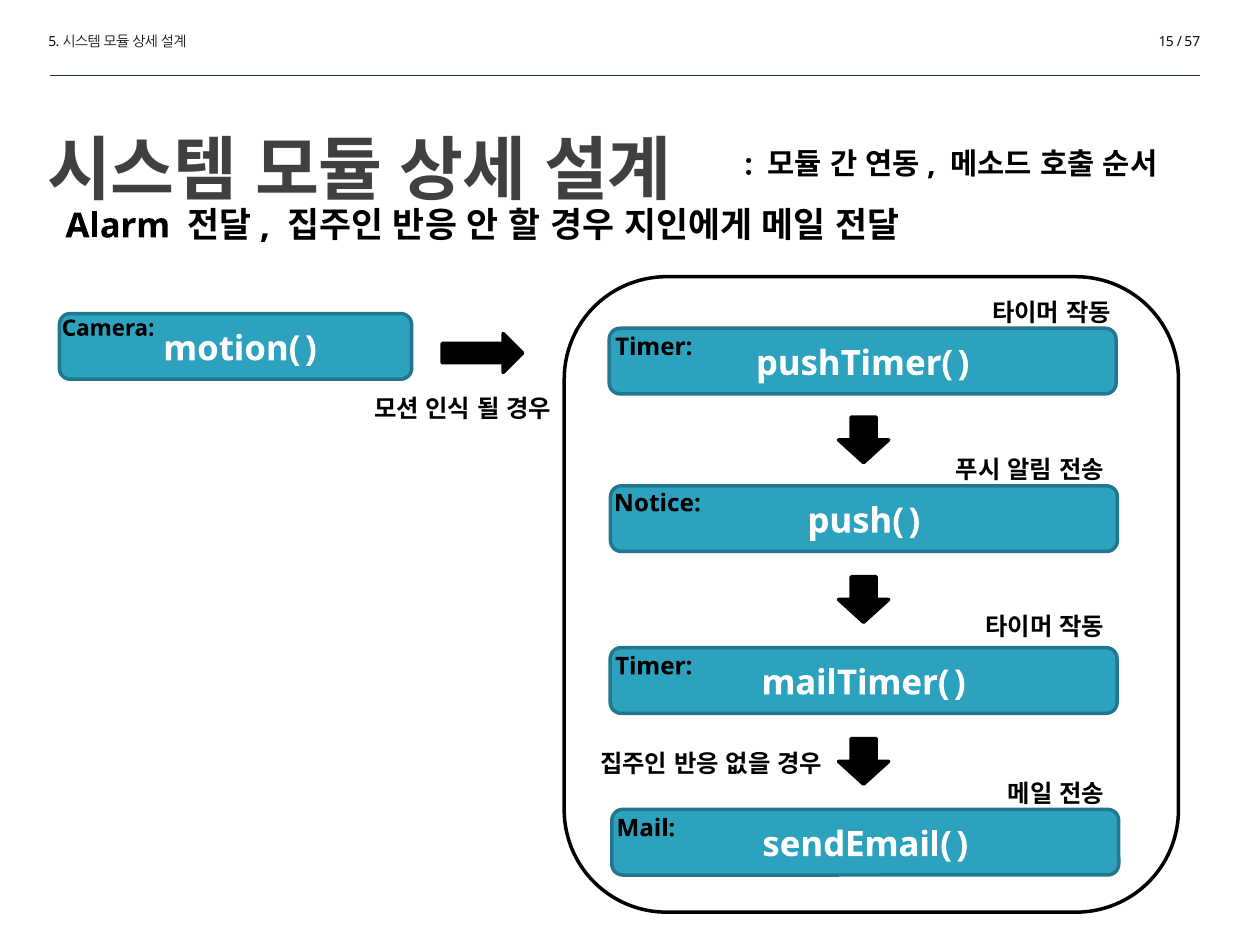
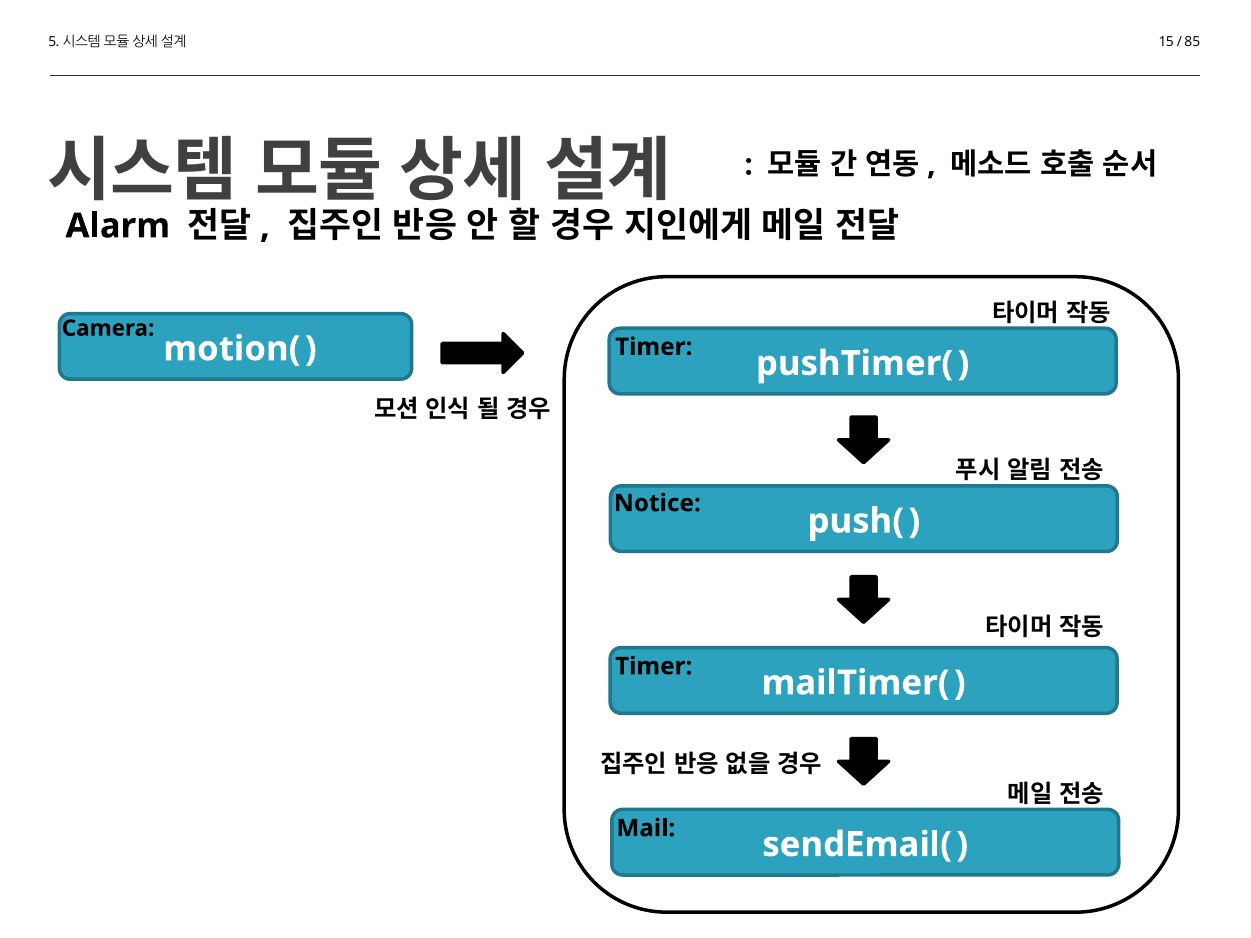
57: 57 -> 85 (1192, 42)
